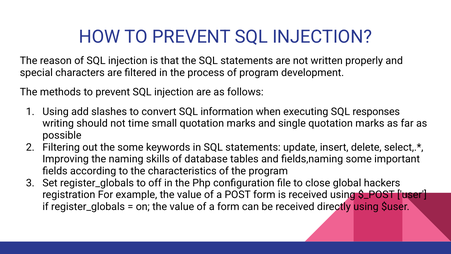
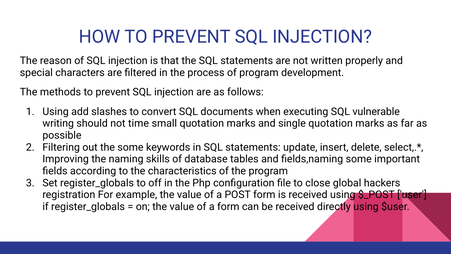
information: information -> documents (227, 111)
responses: responses -> vulnerable (376, 111)
